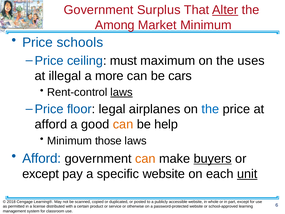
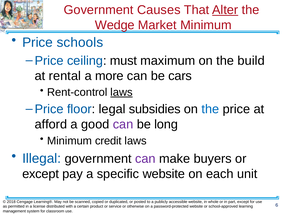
Surplus: Surplus -> Causes (159, 10)
Among: Among -> Wedge (115, 25)
uses: uses -> build (251, 61)
illegal: illegal -> rental (65, 76)
airplanes: airplanes -> subsidies (155, 109)
can colour: orange -> purple (123, 124)
help: help -> long (166, 124)
those: those -> credit (108, 141)
Afford: Afford -> Illegal (42, 158)
can colour: orange -> purple (145, 158)
buyers underline: present -> none (213, 158)
unit underline: present -> none (247, 174)
